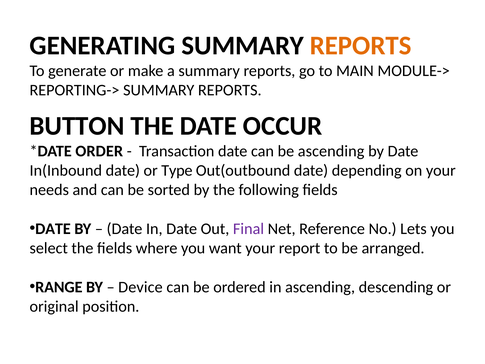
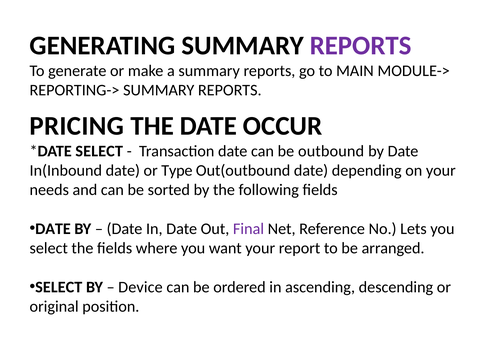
REPORTS colour: orange -> purple (361, 46)
BUTTON: BUTTON -> PRICING (77, 126)
ORDER: ORDER -> SELECT (99, 151)
be ascending: ascending -> outbound (331, 151)
RANGE: RANGE -> SELECT (59, 287)
